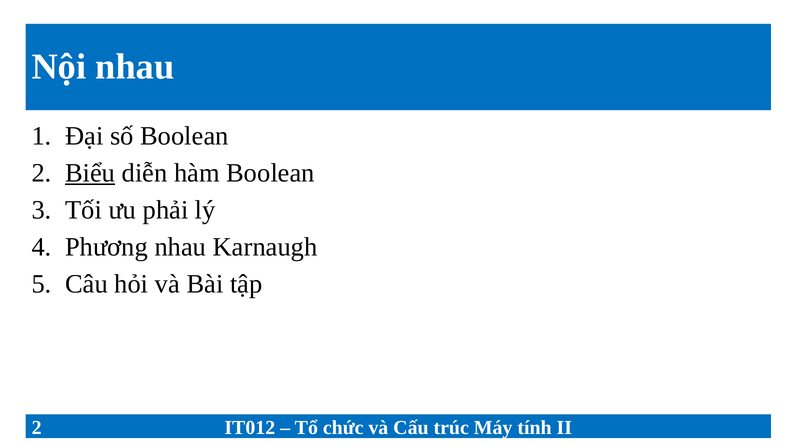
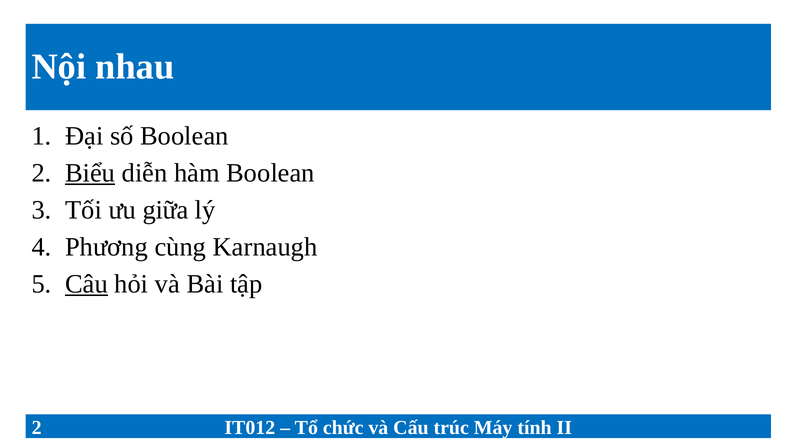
phải: phải -> giữa (166, 210)
Phương nhau: nhau -> cùng (180, 247)
Câu underline: none -> present (87, 284)
